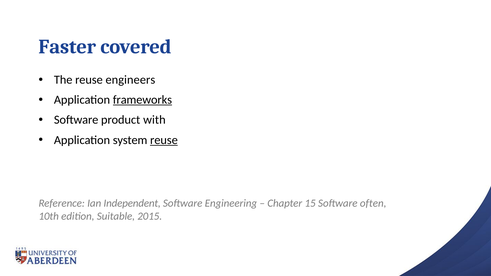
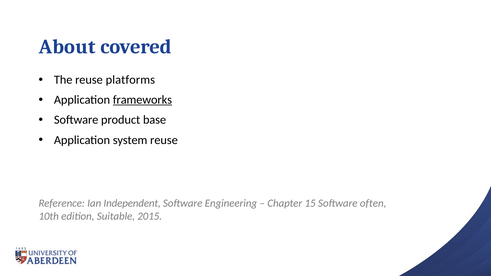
Faster: Faster -> About (67, 47)
engineers: engineers -> platforms (130, 80)
with: with -> base (155, 120)
reuse underline: present -> none (164, 140)
